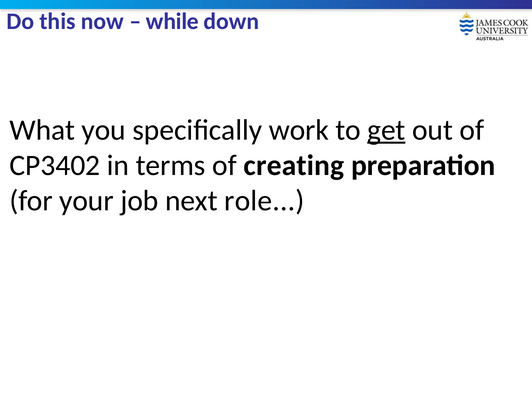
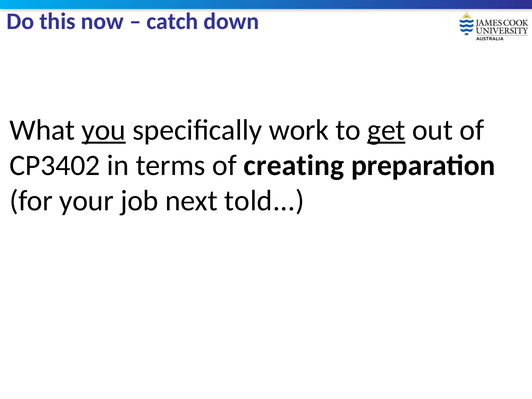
while: while -> catch (172, 22)
you underline: none -> present (104, 130)
role: role -> told (264, 201)
